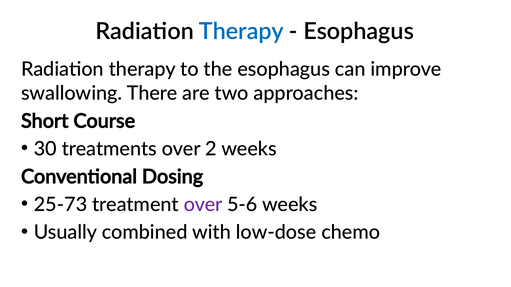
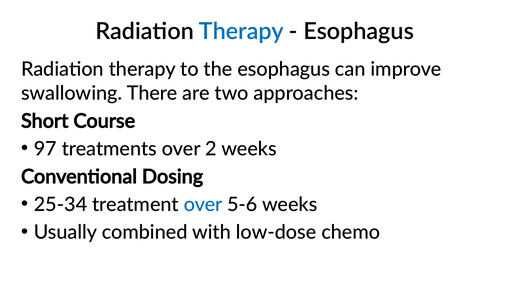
30: 30 -> 97 (45, 149)
25-73: 25-73 -> 25-34 (61, 205)
over colour: purple -> blue (203, 205)
